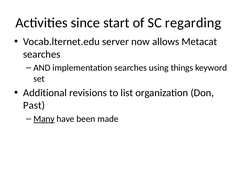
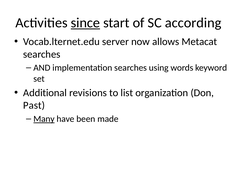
since underline: none -> present (85, 23)
regarding: regarding -> according (193, 23)
things: things -> words (182, 68)
